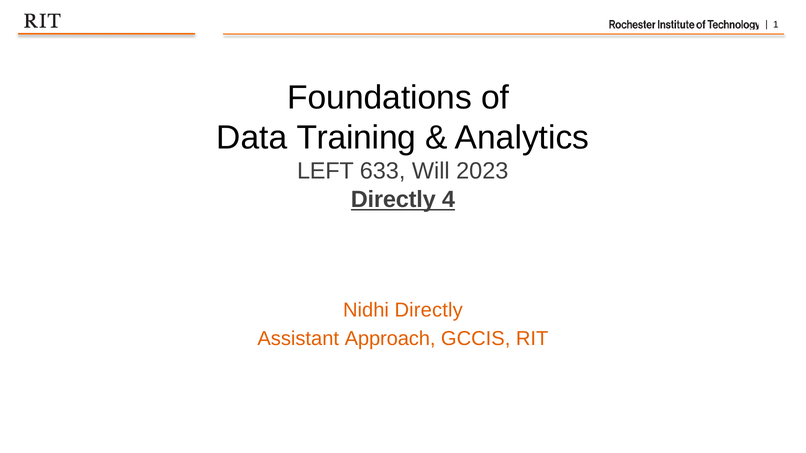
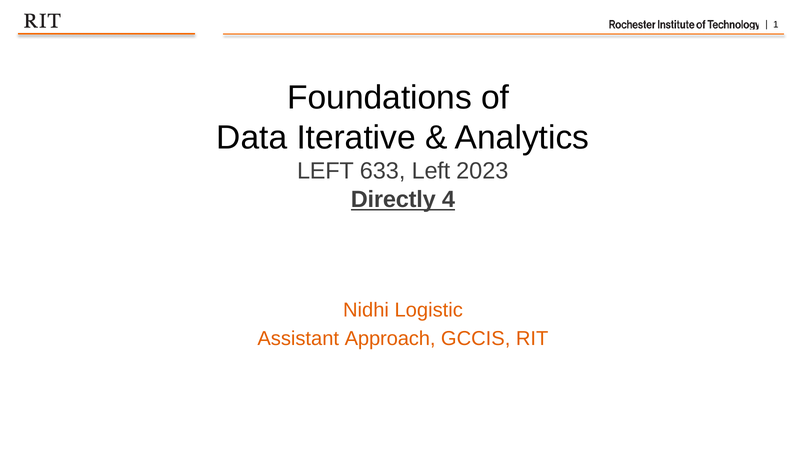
Training: Training -> Iterative (356, 138)
633 Will: Will -> Left (431, 171)
Nidhi Directly: Directly -> Logistic (429, 311)
